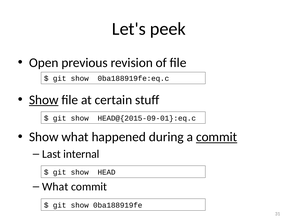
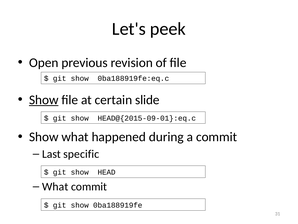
stuff: stuff -> slide (147, 100)
commit underline: present -> none (217, 137)
internal: internal -> specific (81, 154)
